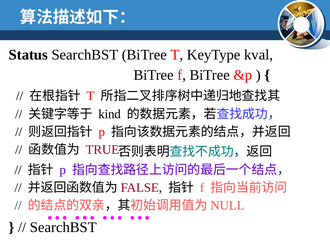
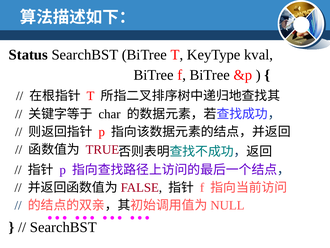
kind: kind -> char (110, 114)
